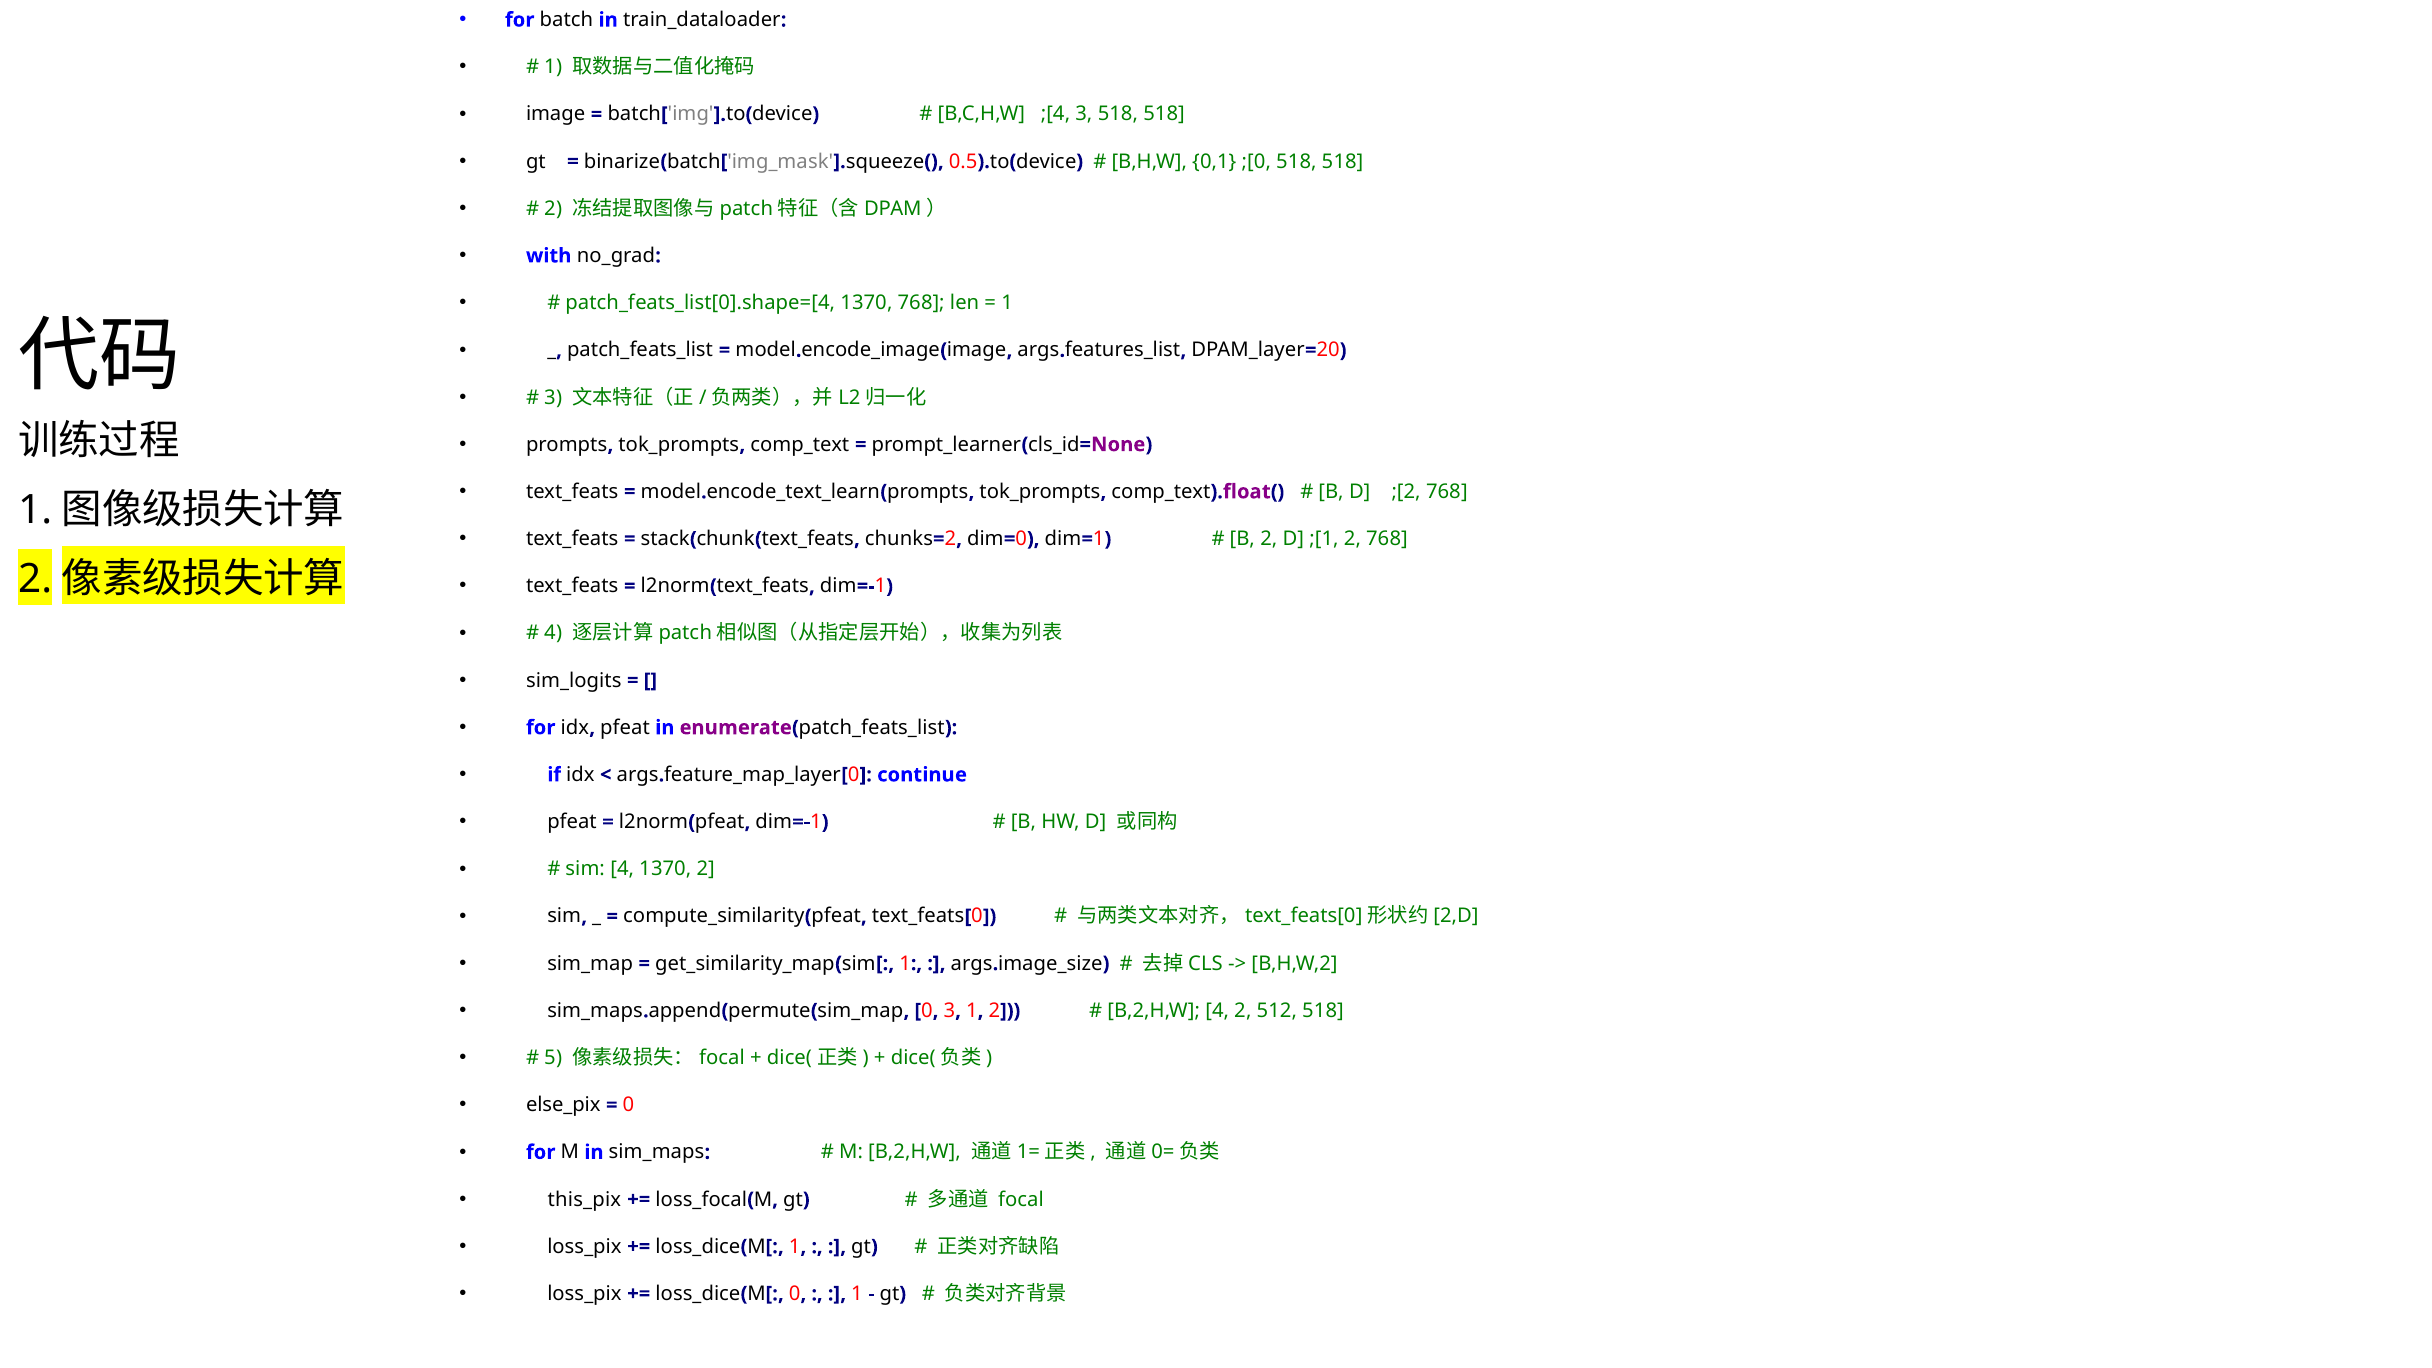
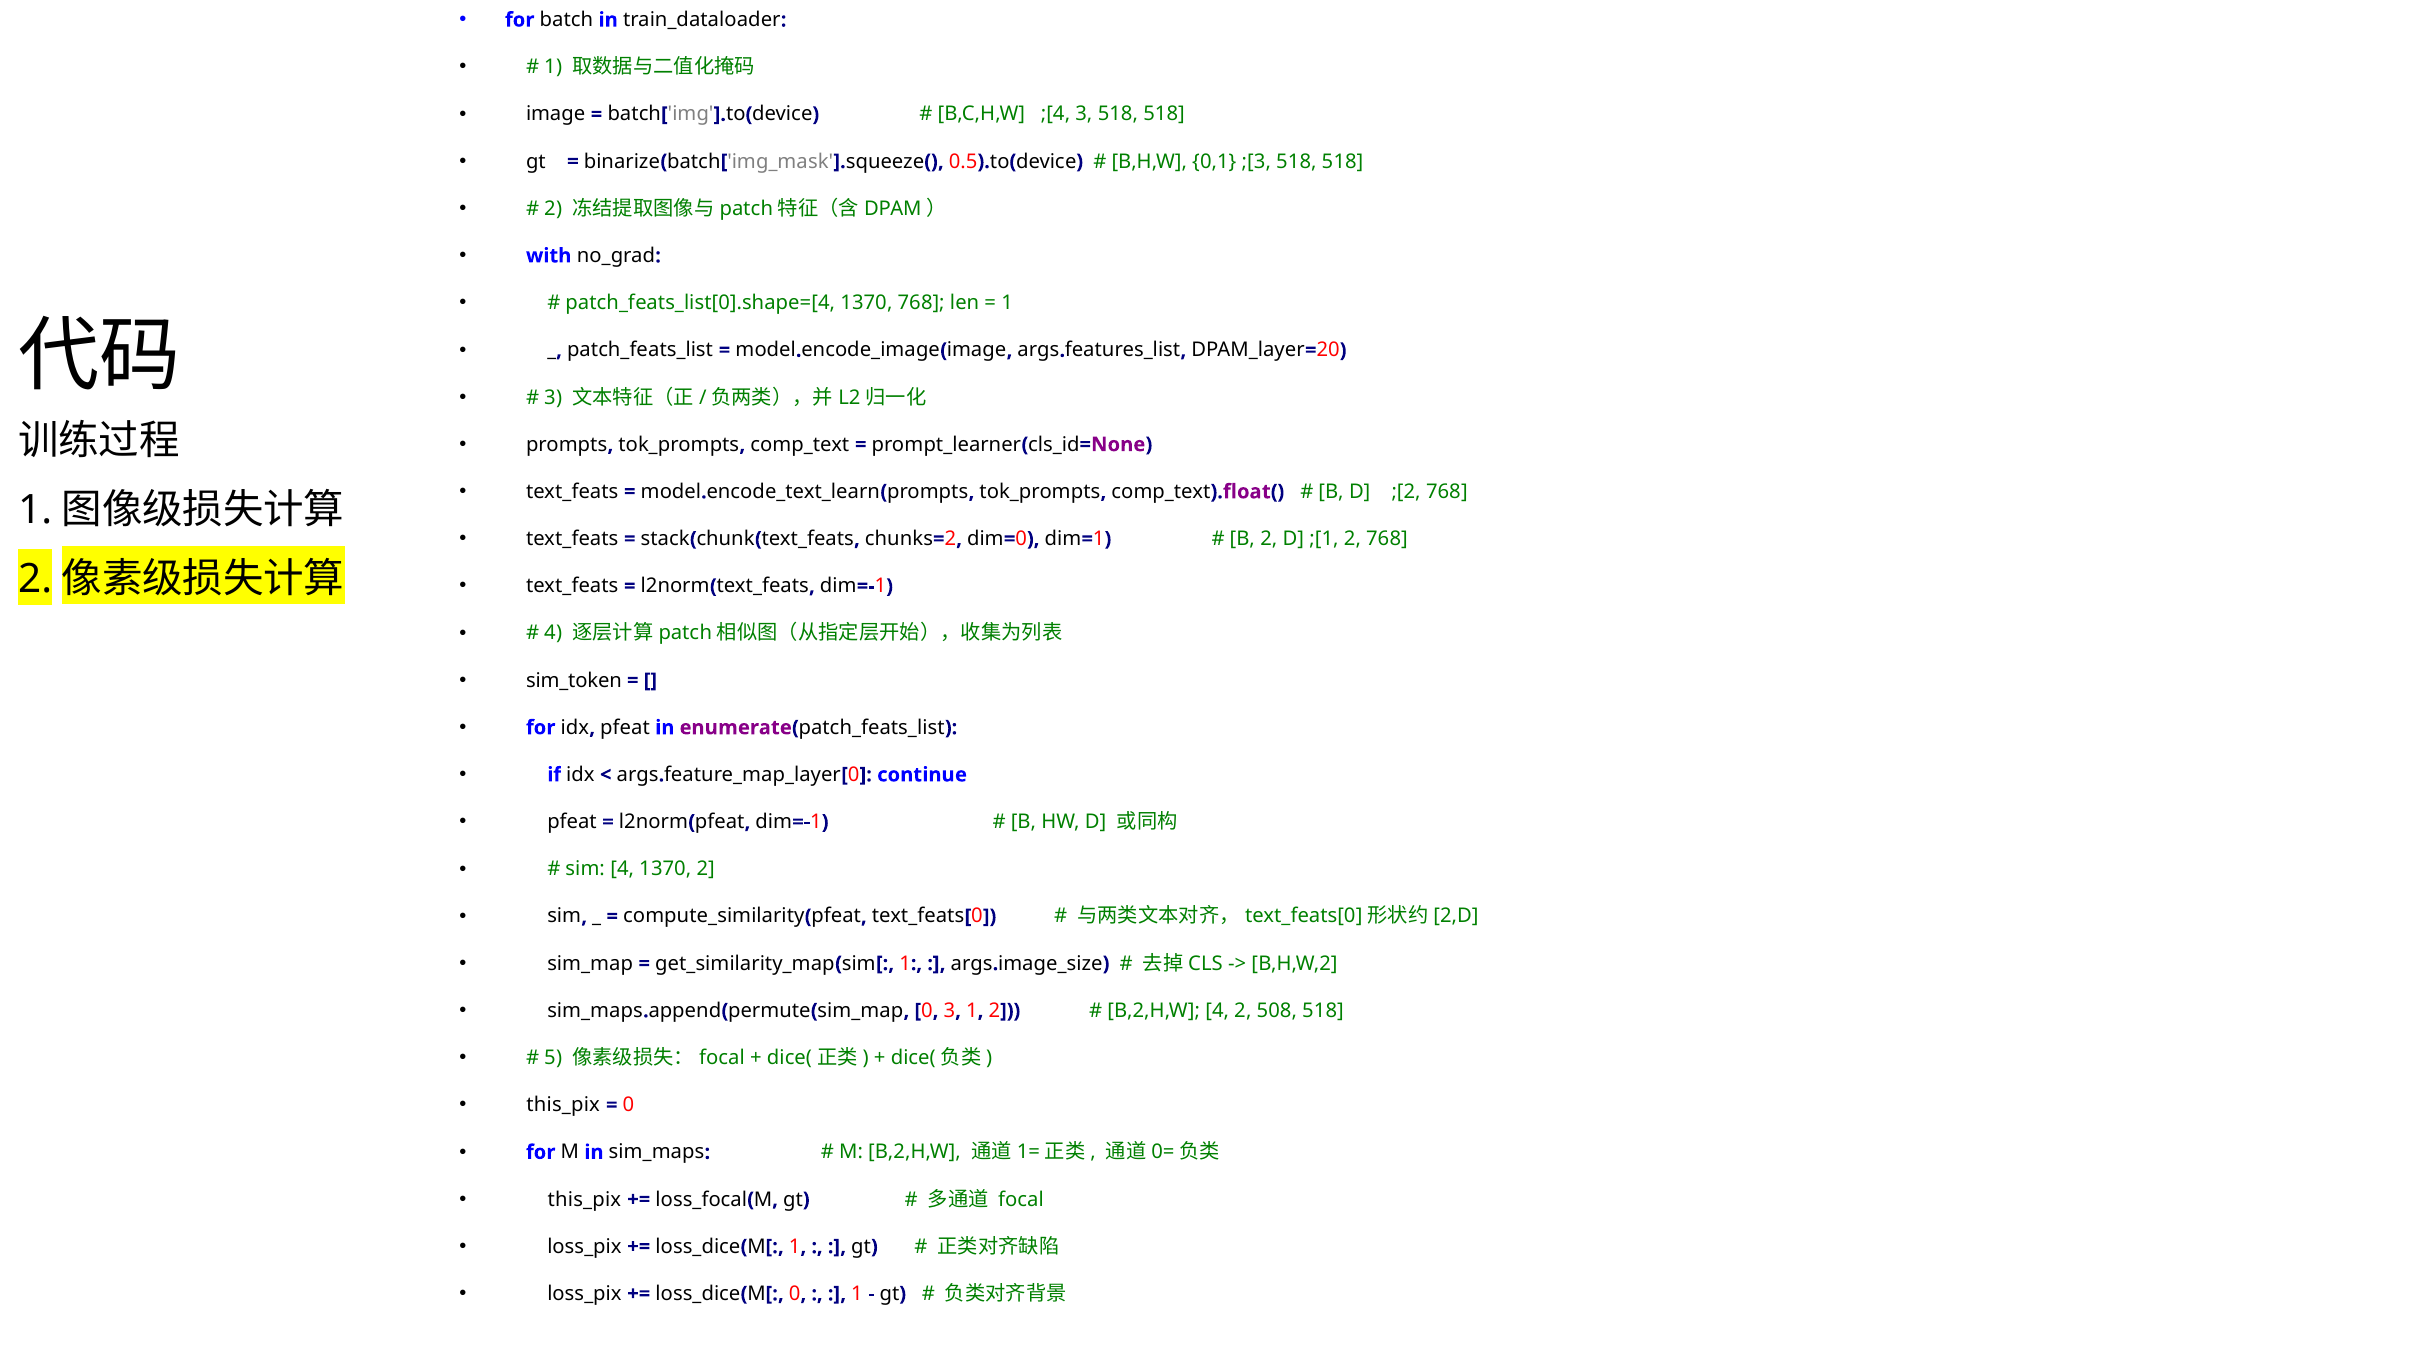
;[0: ;[0 -> ;[3 (1256, 161)
sim_logits: sim_logits -> sim_token (574, 680)
512: 512 -> 508 (1277, 1011)
else_pix: else_pix -> this_pix (563, 1105)
